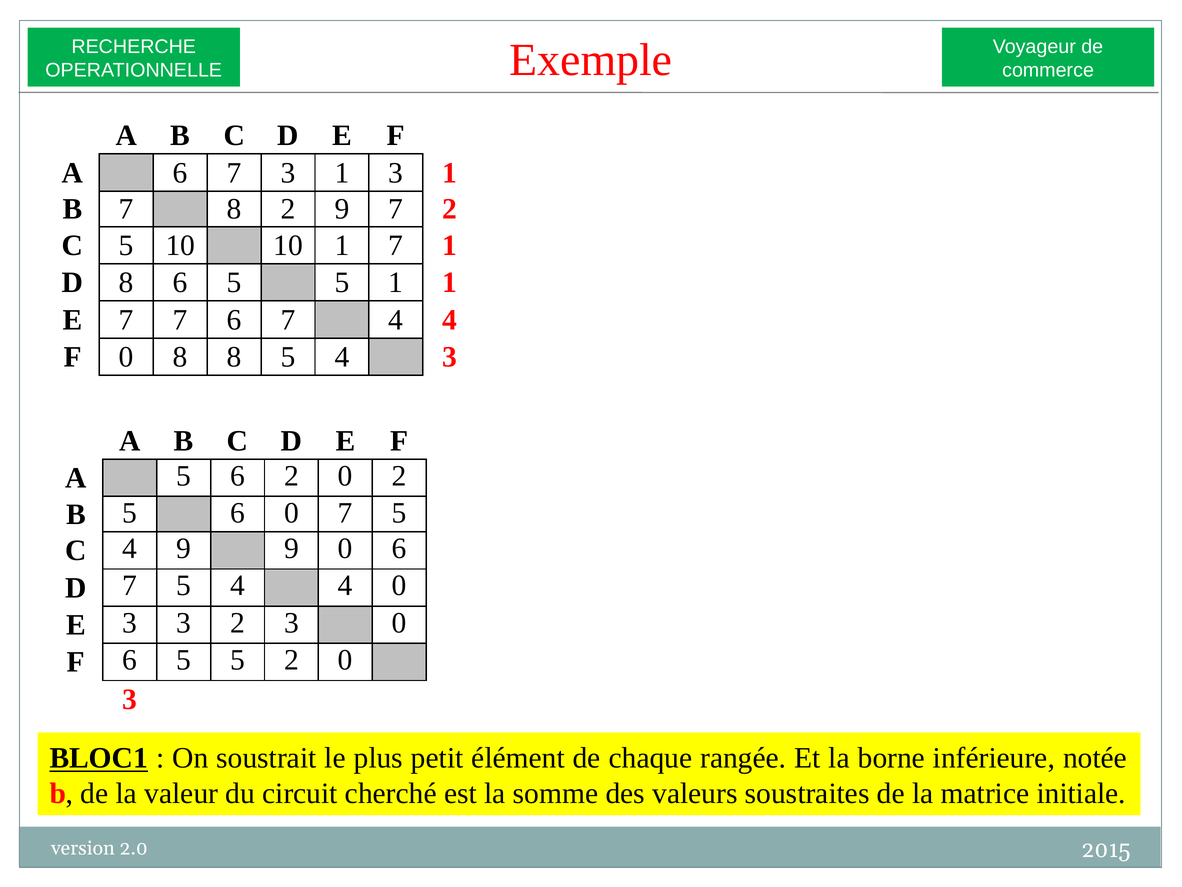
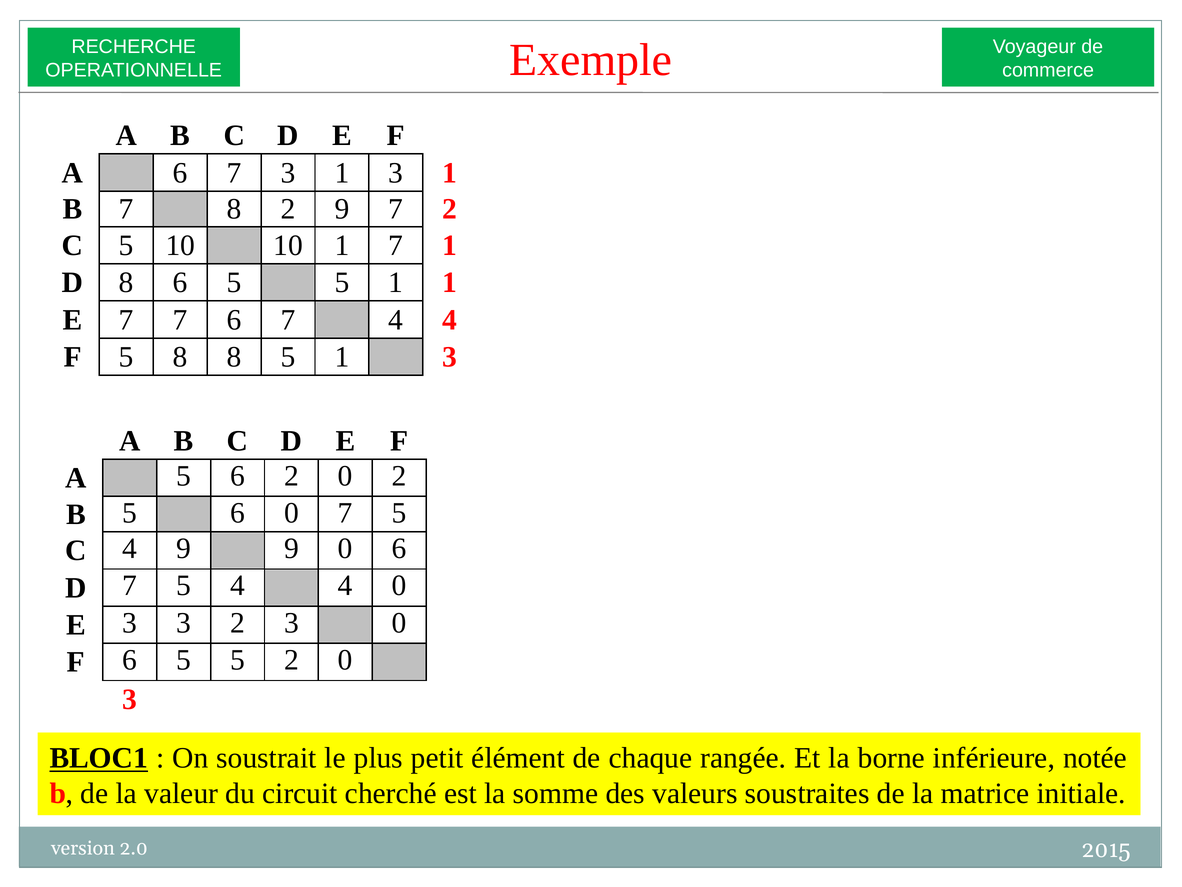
F 0: 0 -> 5 (126, 357)
8 5 4: 4 -> 1 (342, 357)
